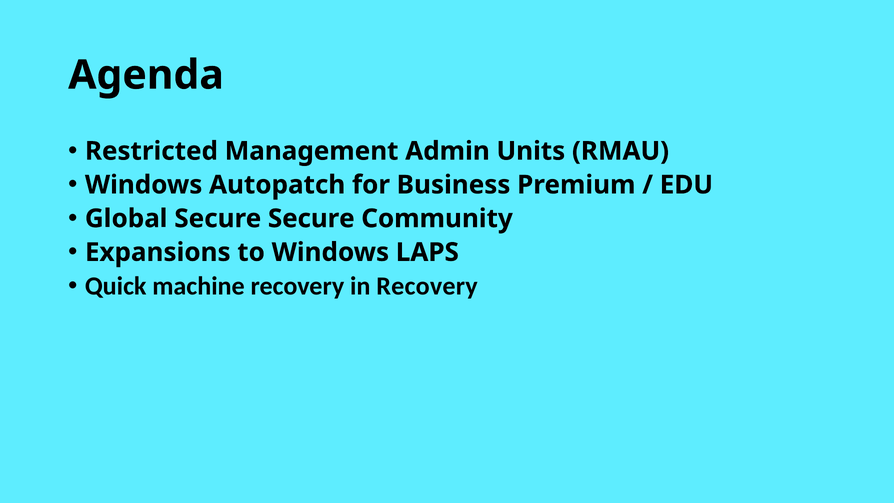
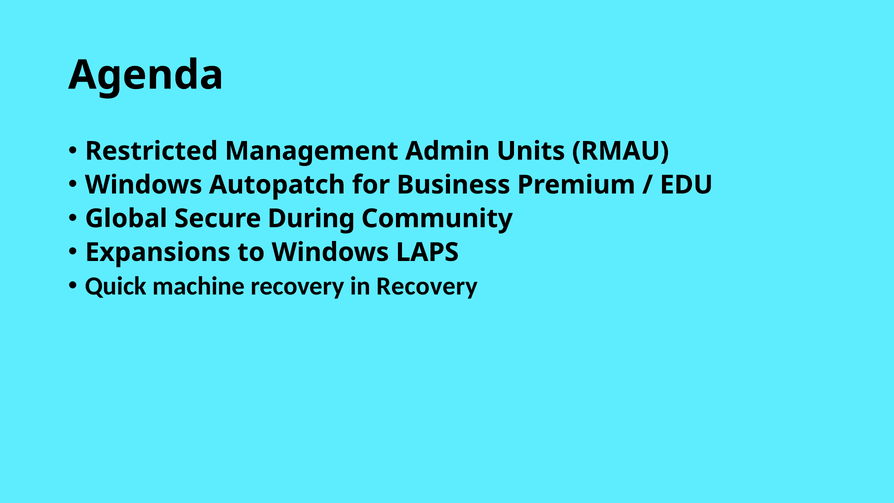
Secure Secure: Secure -> During (311, 219)
